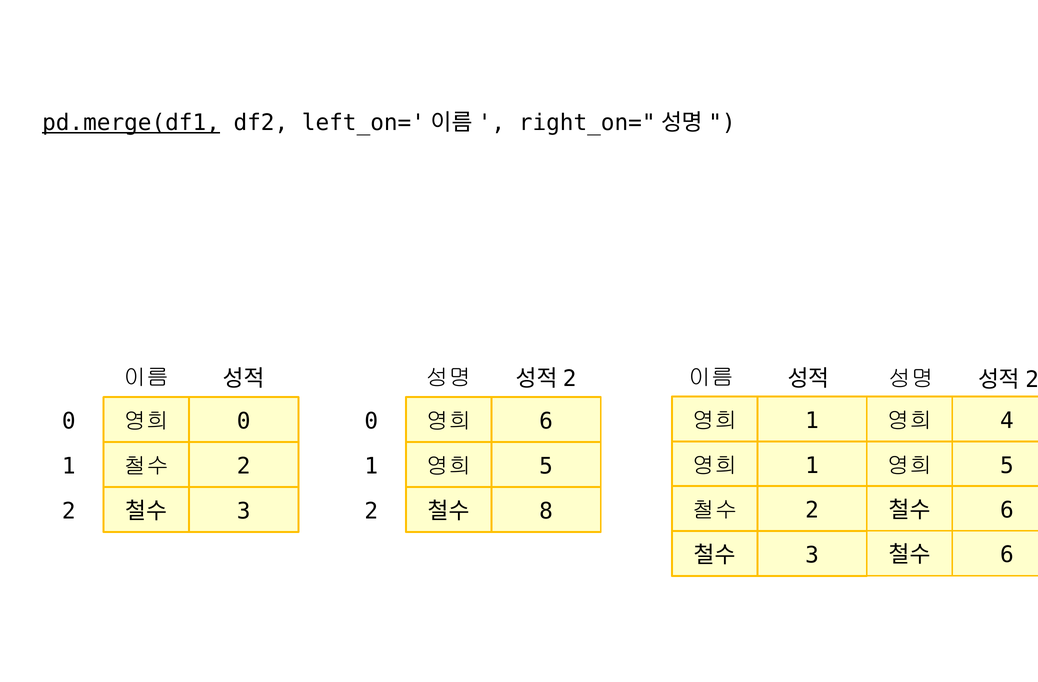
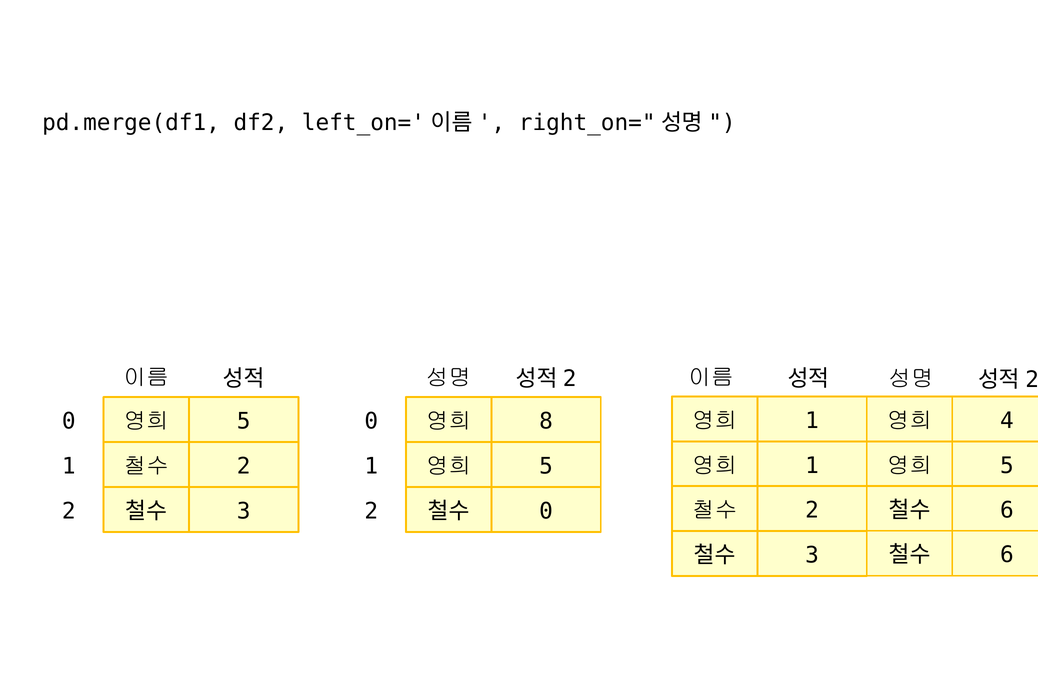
pd.merge(df1 underline: present -> none (131, 123)
0: 0 -> 5 (244, 421)
6: 6 -> 8 (546, 421)
8: 8 -> 0 (546, 511)
